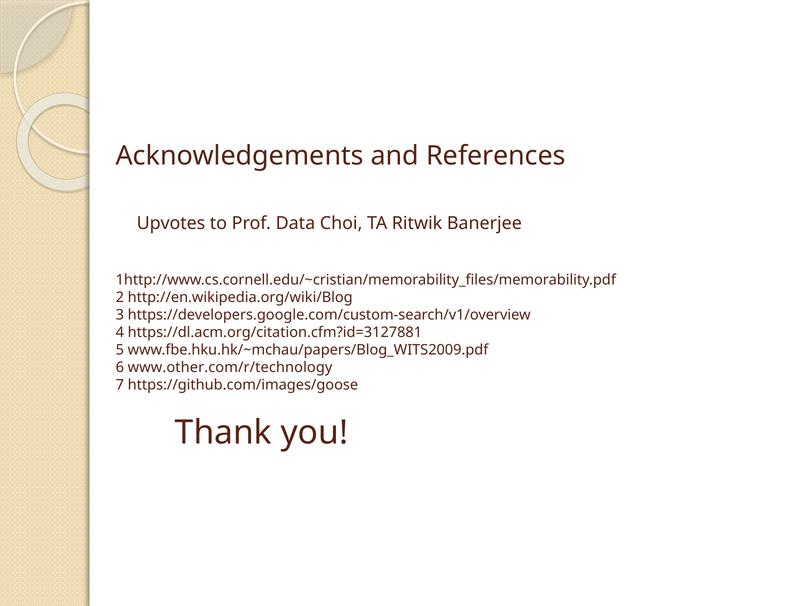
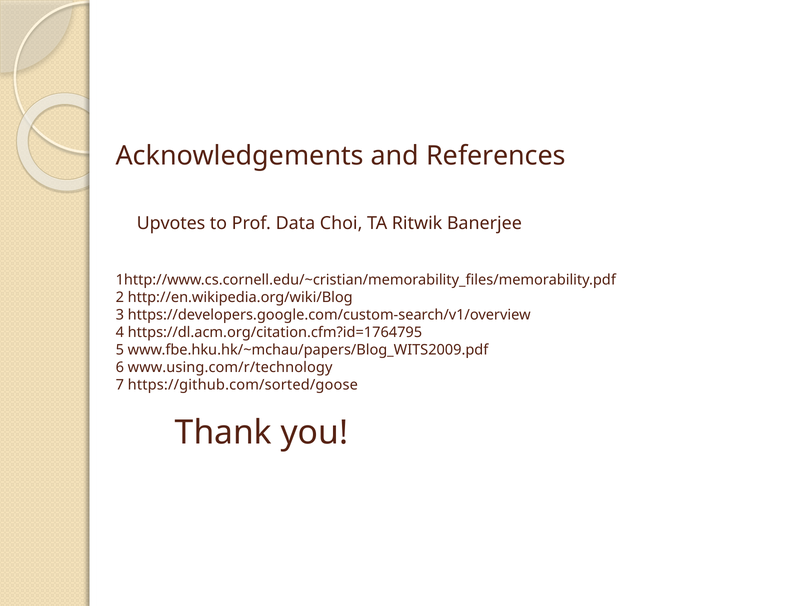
https://dl.acm.org/citation.cfm?id=3127881: https://dl.acm.org/citation.cfm?id=3127881 -> https://dl.acm.org/citation.cfm?id=1764795 (275, 332)
www.other.com/r/technology: www.other.com/r/technology -> www.using.com/r/technology (230, 367)
https://github.com/images/goose: https://github.com/images/goose -> https://github.com/sorted/goose (243, 385)
